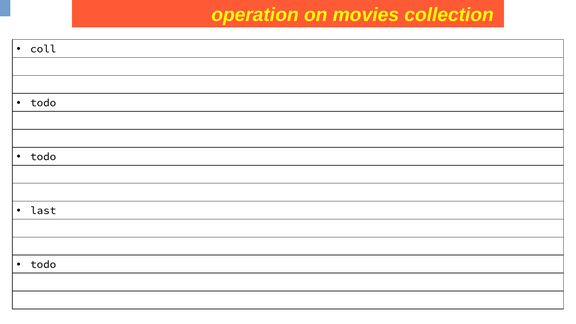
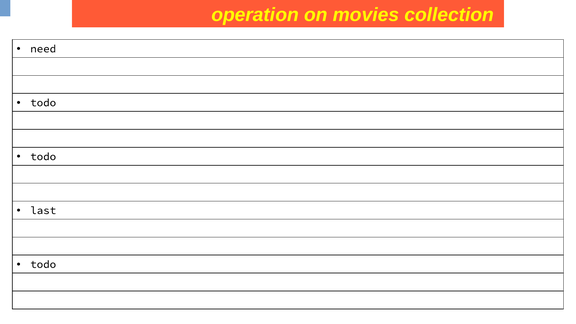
coll: coll -> need (43, 49)
